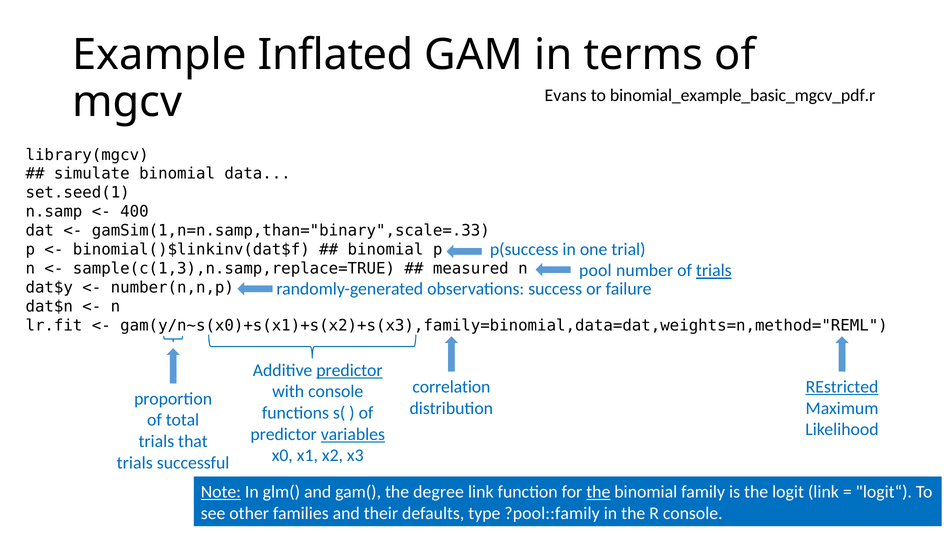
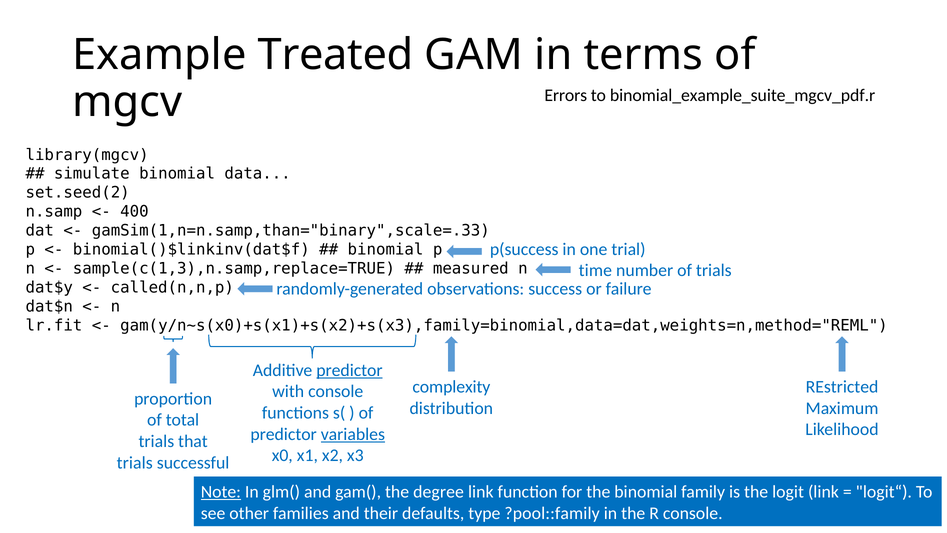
Inflated: Inflated -> Treated (336, 55)
Evans: Evans -> Errors (566, 95)
binomial_example_basic_mgcv_pdf.r: binomial_example_basic_mgcv_pdf.r -> binomial_example_suite_mgcv_pdf.r (743, 95)
set.seed(1: set.seed(1 -> set.seed(2 (78, 193)
pool: pool -> time (595, 270)
trials underline: present -> none (714, 270)
number(n,n,p: number(n,n,p -> called(n,n,p (172, 287)
correlation: correlation -> complexity (451, 387)
REstricted underline: present -> none (842, 387)
the underline: present -> none (598, 492)
